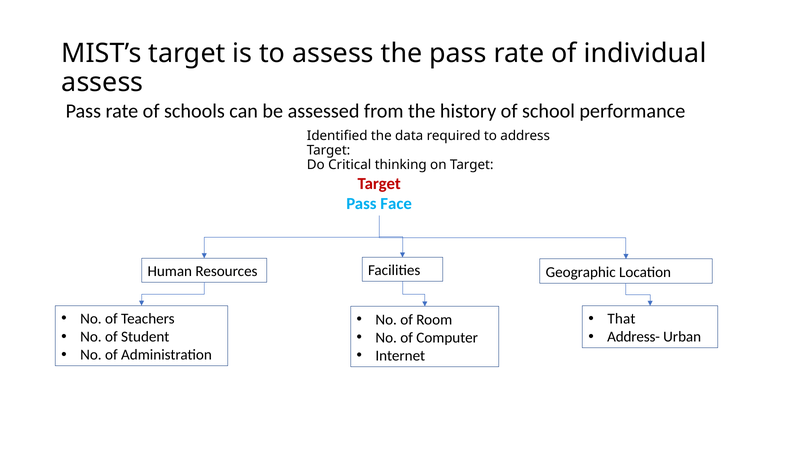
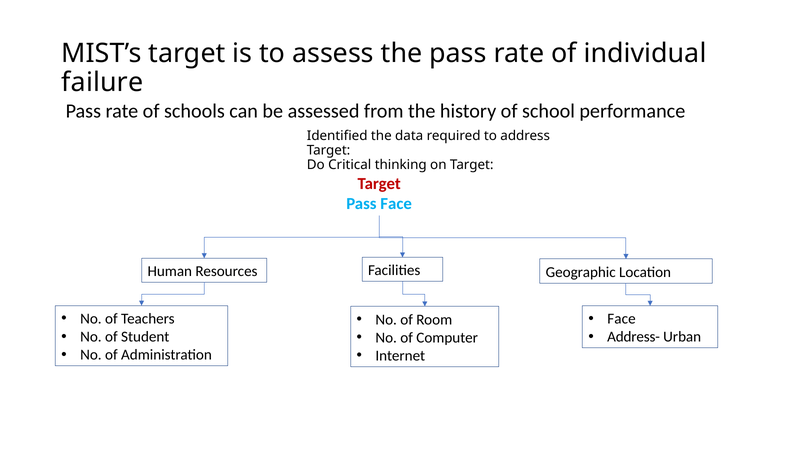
assess: assess -> failure (102, 82)
That: That -> Face (621, 319)
